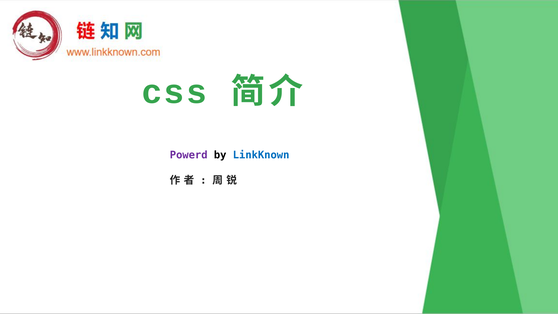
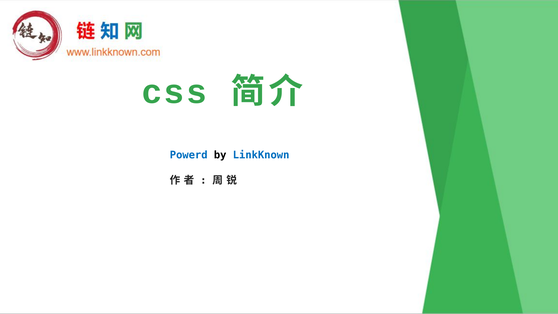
Powerd colour: purple -> blue (189, 155)
